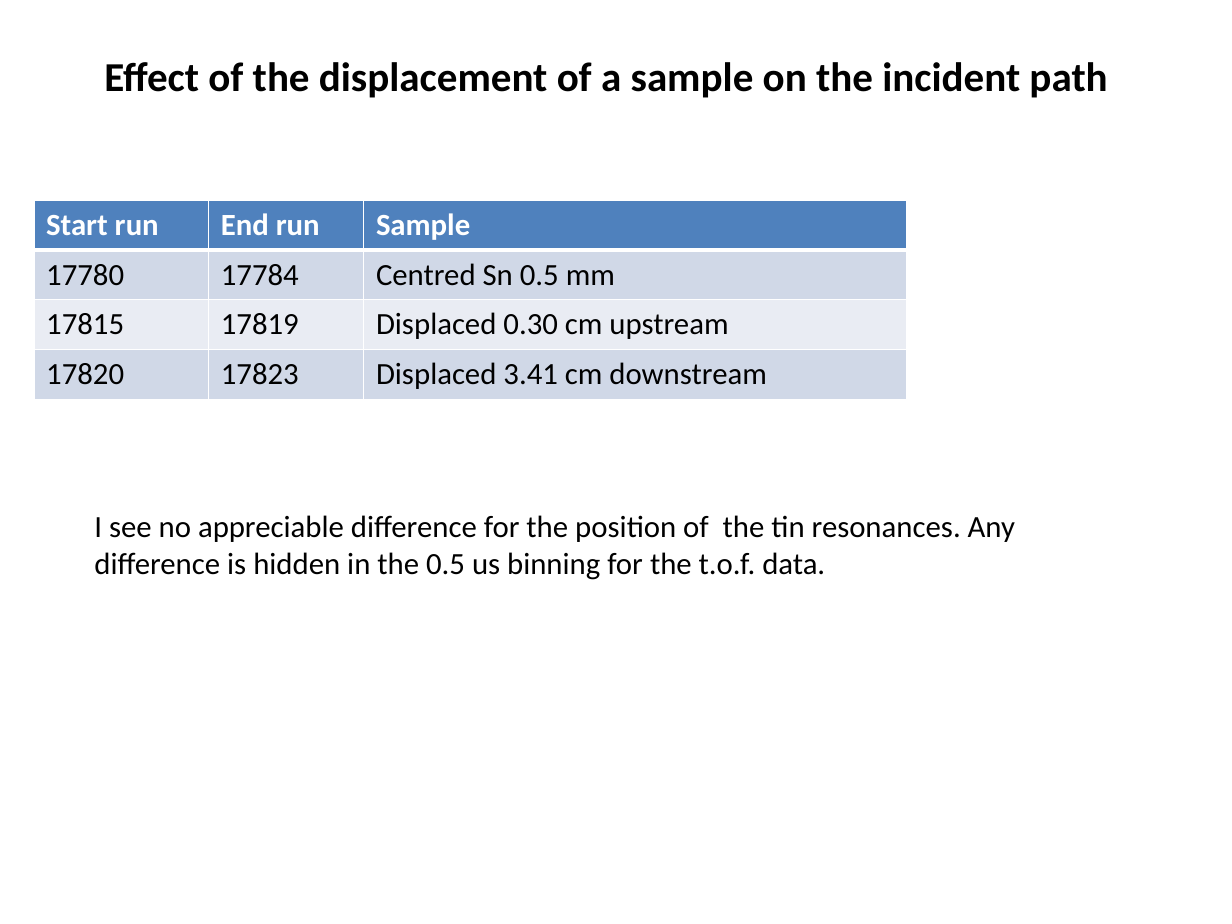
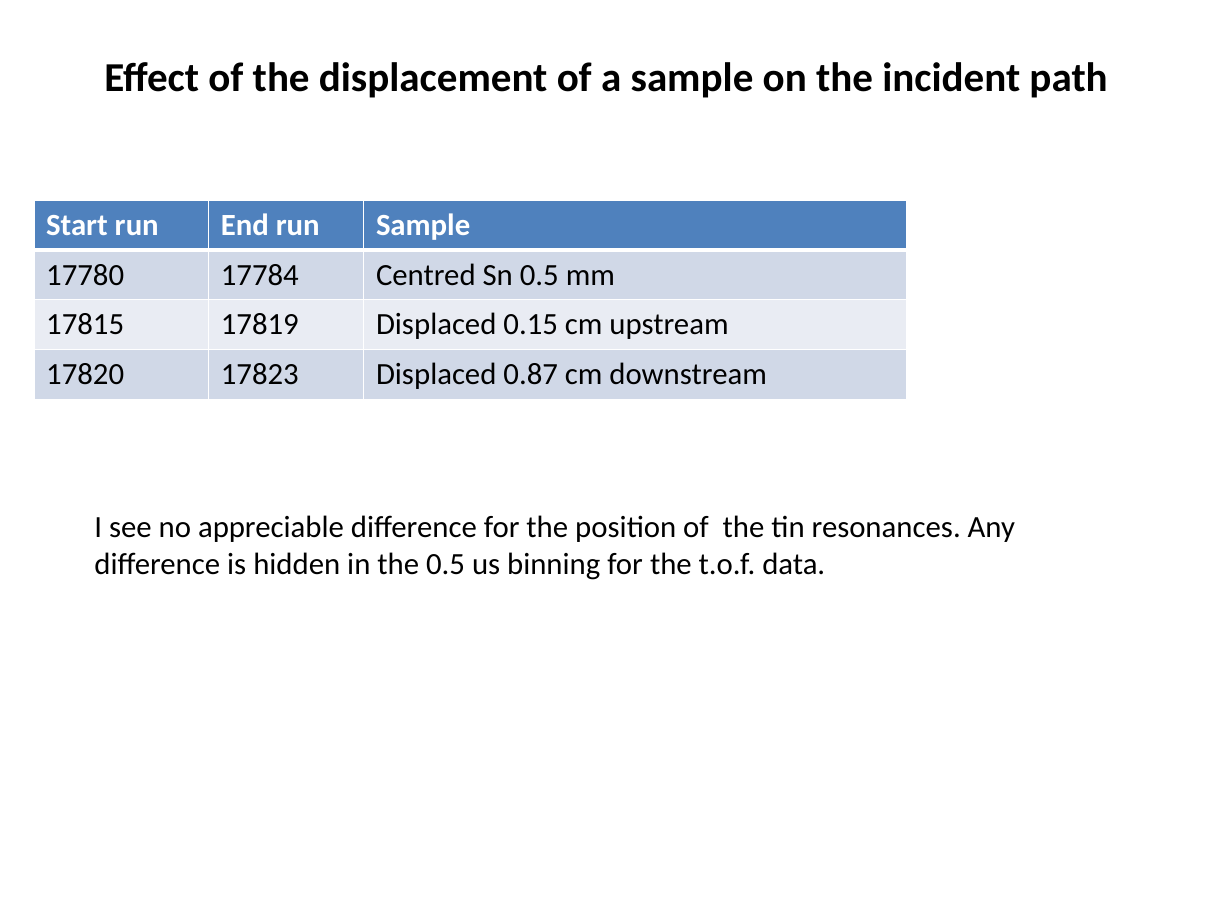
0.30: 0.30 -> 0.15 (531, 325)
3.41: 3.41 -> 0.87 (531, 375)
